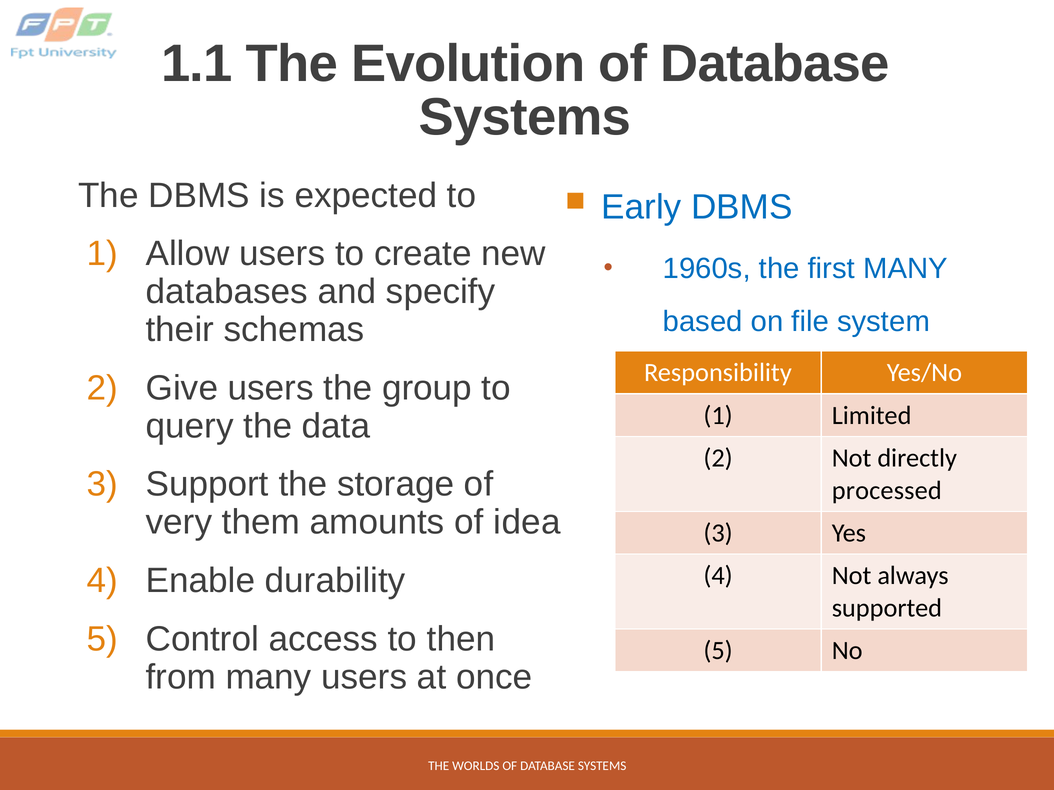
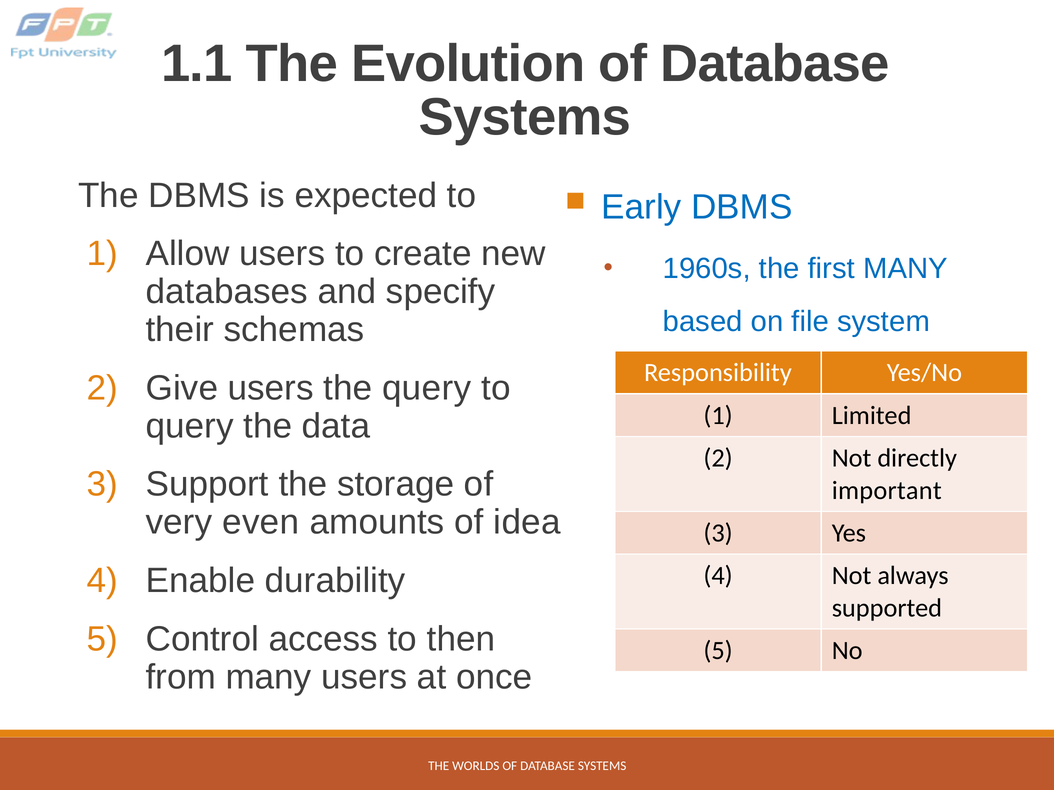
the group: group -> query (427, 388)
processed: processed -> important (887, 491)
them: them -> even (261, 523)
